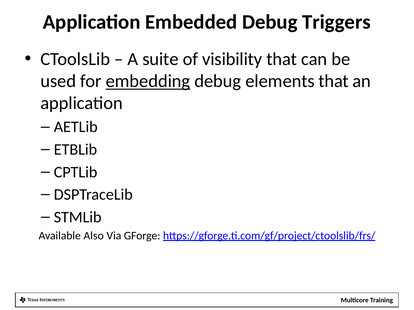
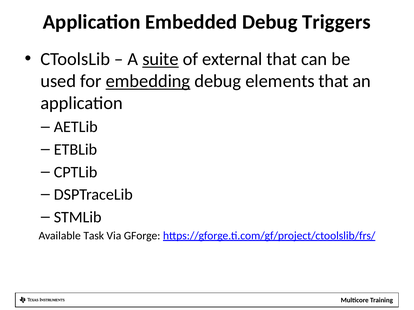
suite underline: none -> present (160, 59)
visibility: visibility -> external (232, 59)
Also: Also -> Task (94, 236)
